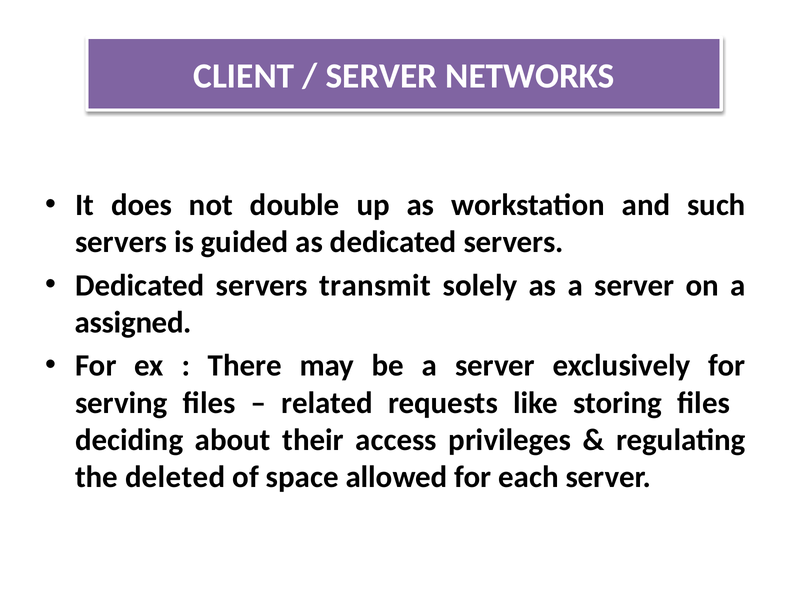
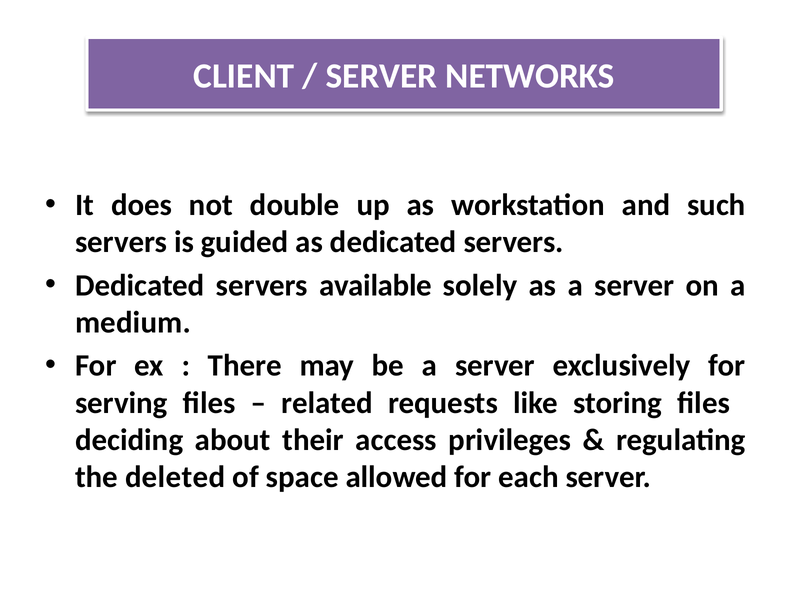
transmit: transmit -> available (375, 285)
assigned: assigned -> medium (133, 322)
